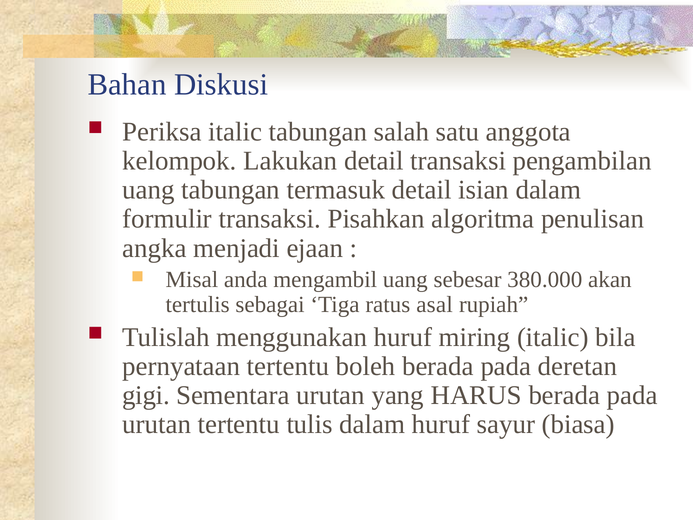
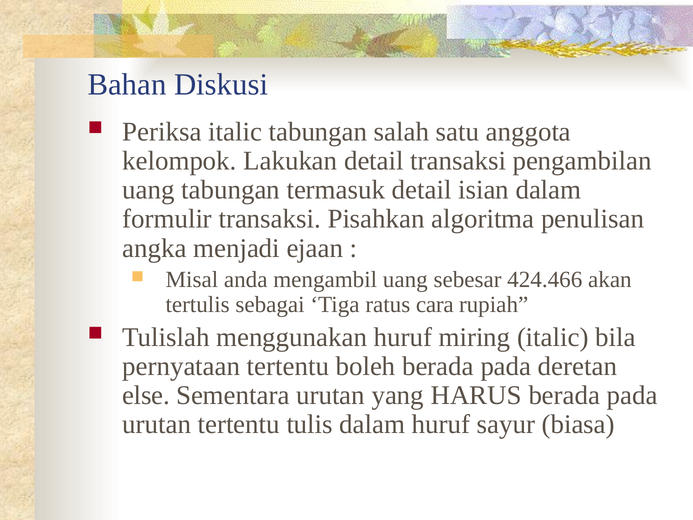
380.000: 380.000 -> 424.466 (545, 280)
asal: asal -> cara (435, 305)
gigi: gigi -> else (146, 395)
